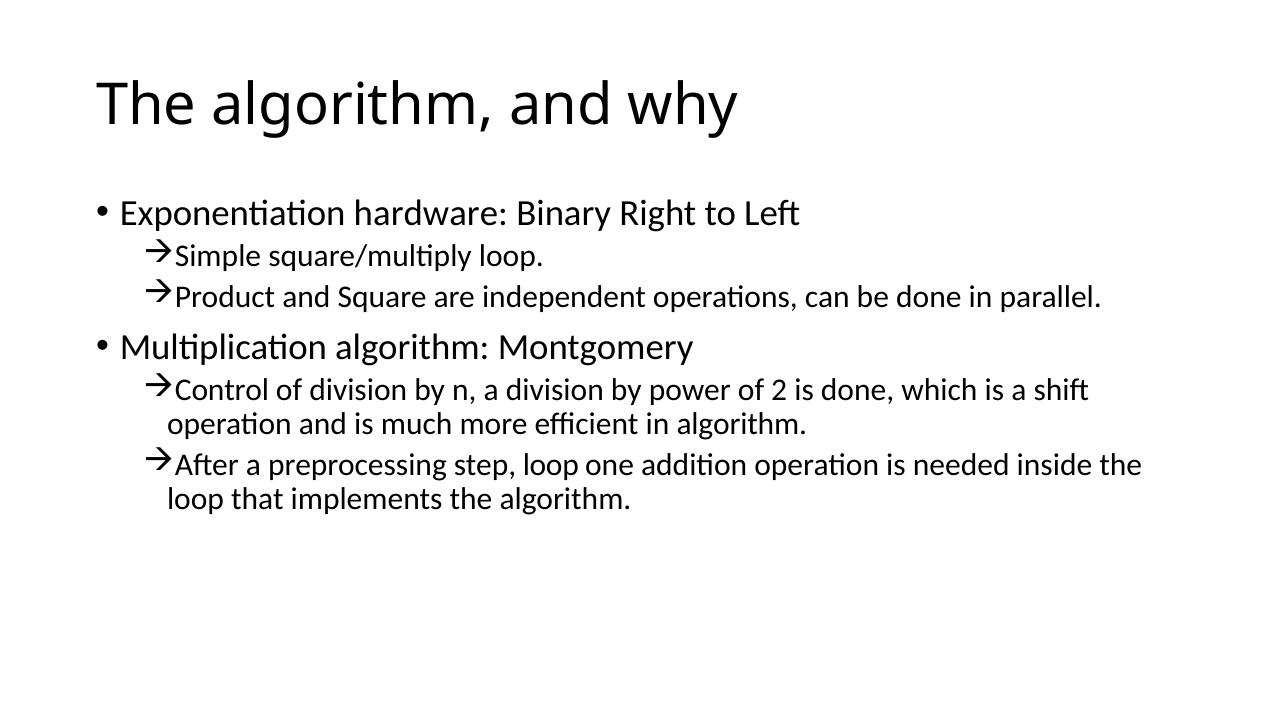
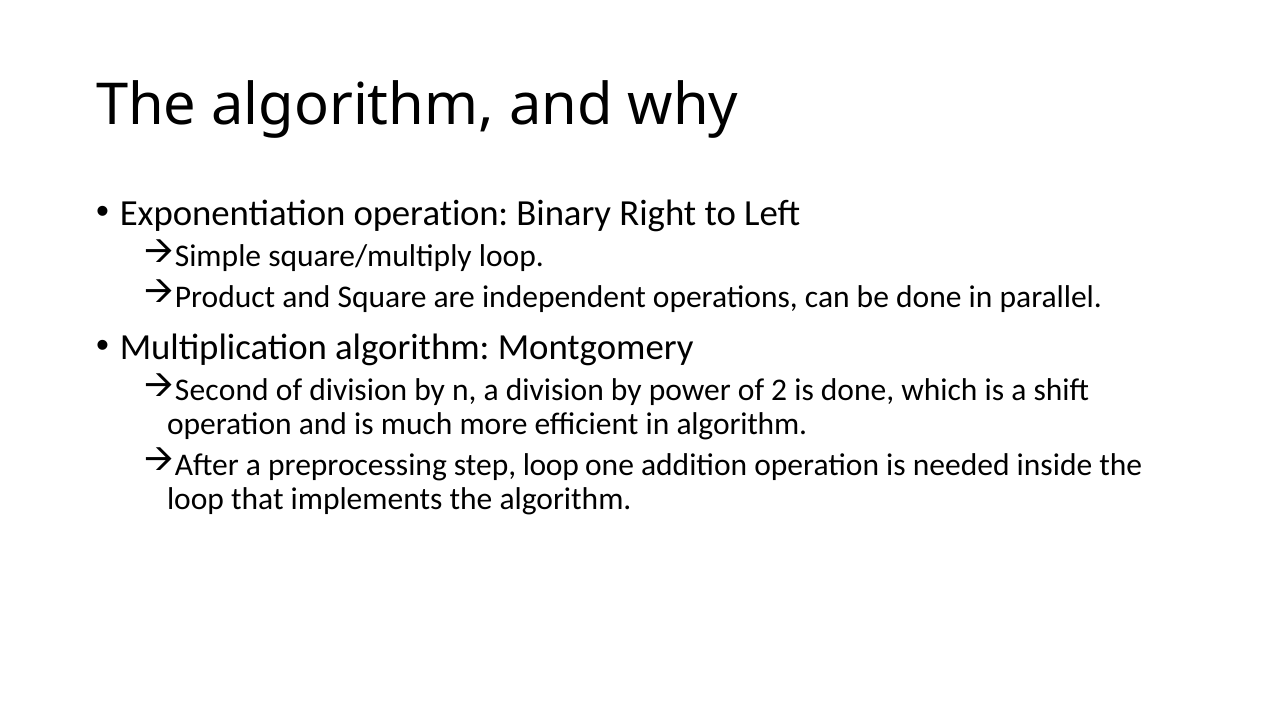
Exponentiation hardware: hardware -> operation (431, 213)
Control: Control -> Second (222, 391)
